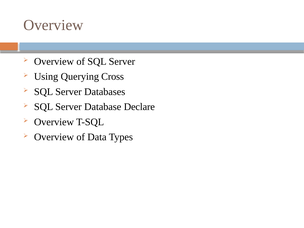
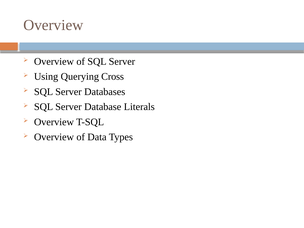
Declare: Declare -> Literals (139, 107)
